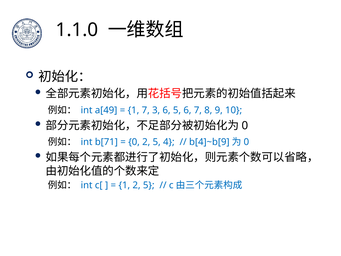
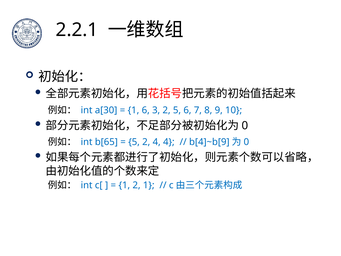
1.1.0: 1.1.0 -> 2.2.1 (77, 30)
a[49: a[49 -> a[30 (106, 110)
1 7: 7 -> 6 (146, 110)
3 6: 6 -> 2 (167, 110)
b[71: b[71 -> b[65 (106, 142)
0: 0 -> 5 (134, 142)
5: 5 -> 4 (157, 142)
1 2 5: 5 -> 1 (149, 185)
